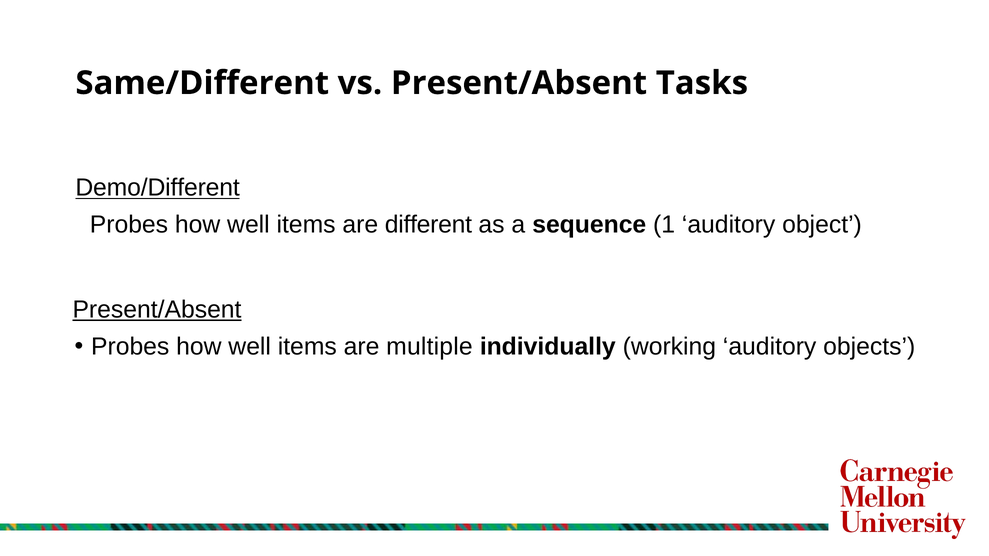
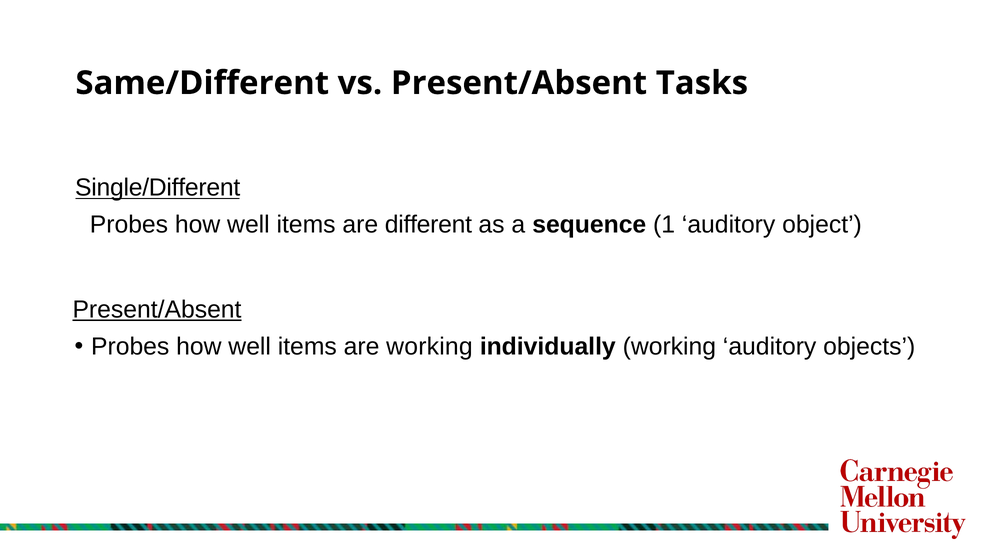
Demo/Different: Demo/Different -> Single/Different (158, 188)
are multiple: multiple -> working (429, 347)
